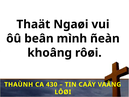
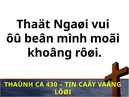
ñeàn: ñeàn -> moãi (105, 38)
